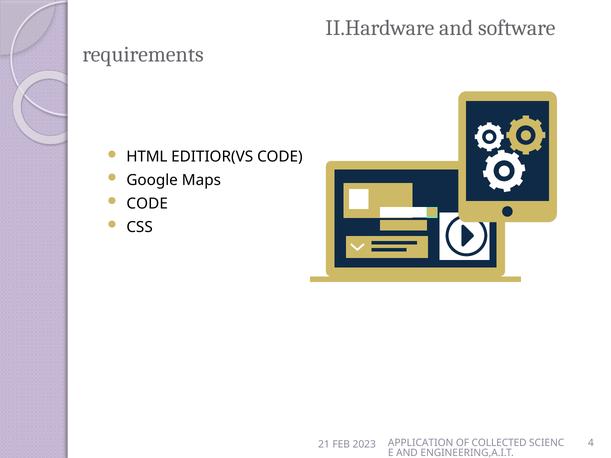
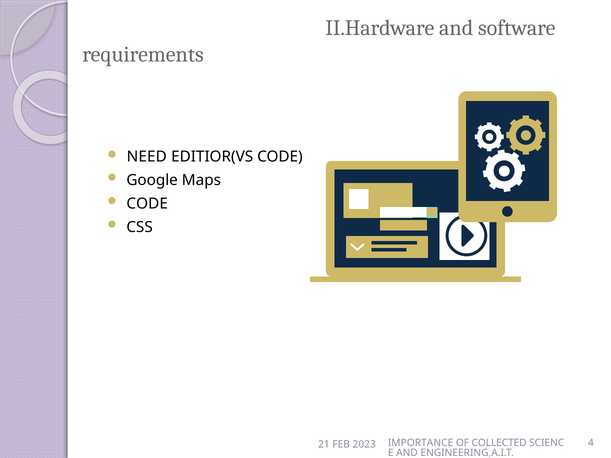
HTML: HTML -> NEED (147, 157)
APPLICATION: APPLICATION -> IMPORTANCE (421, 443)
